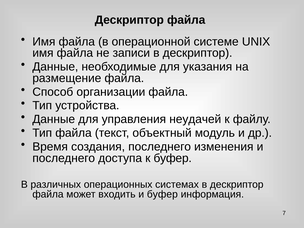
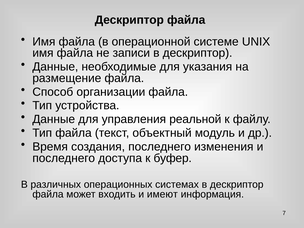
неудачей: неудачей -> реальной (195, 119)
и буфер: буфер -> имеют (162, 194)
